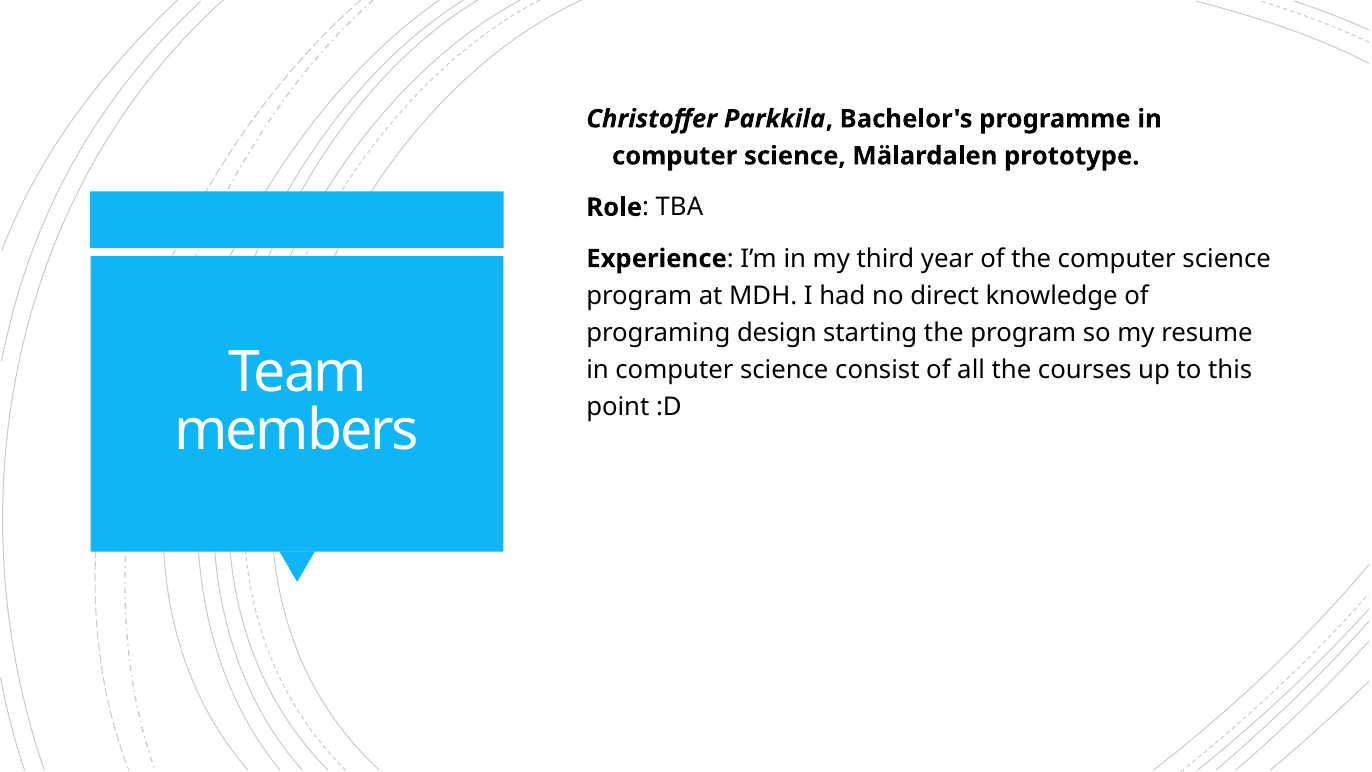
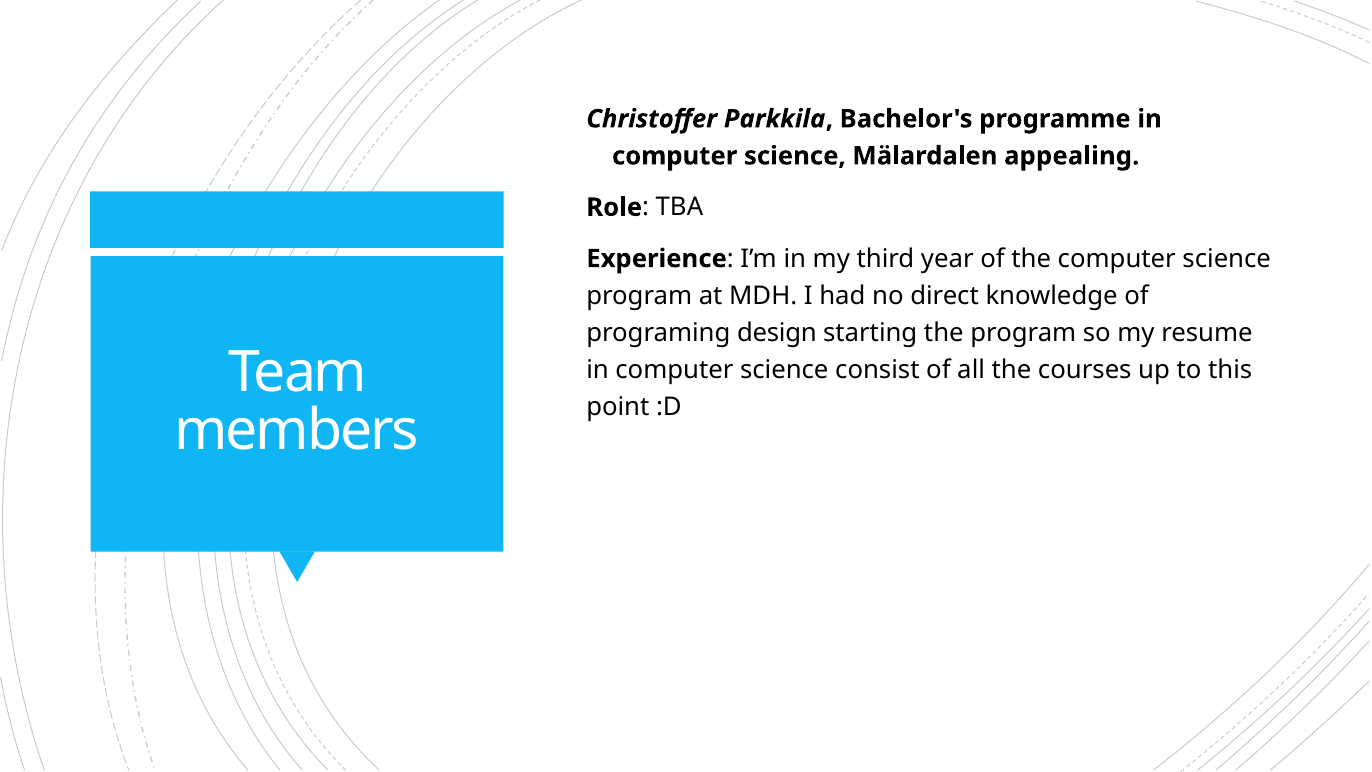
prototype: prototype -> appealing (1072, 156)
